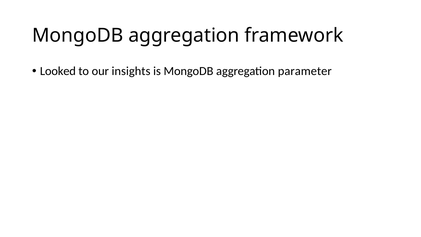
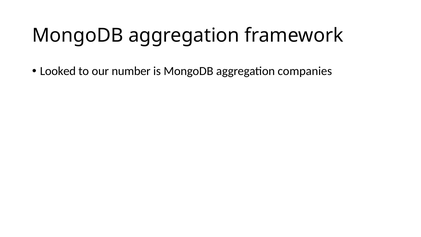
insights: insights -> number (131, 71)
parameter: parameter -> companies (305, 71)
